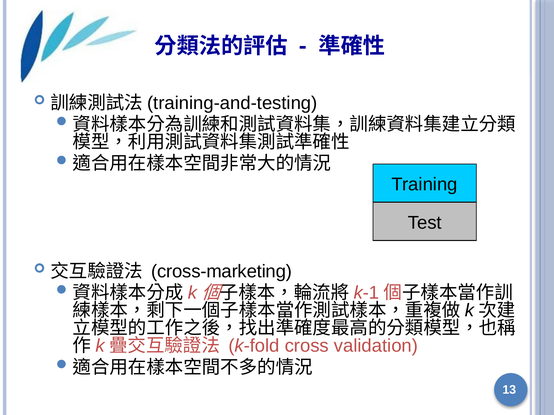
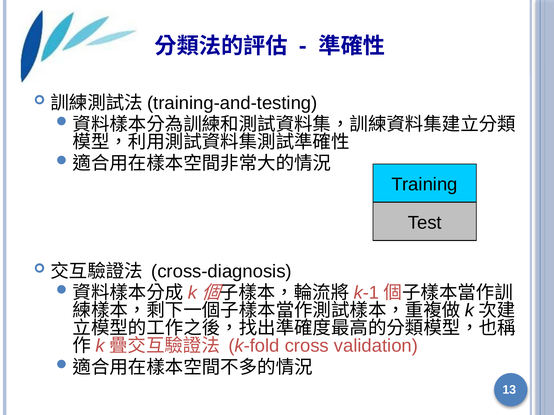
cross-marketing: cross-marketing -> cross-diagnosis (222, 272)
